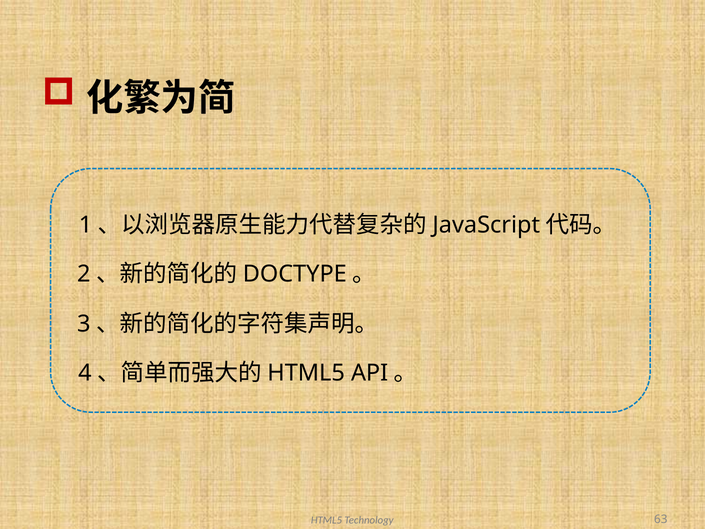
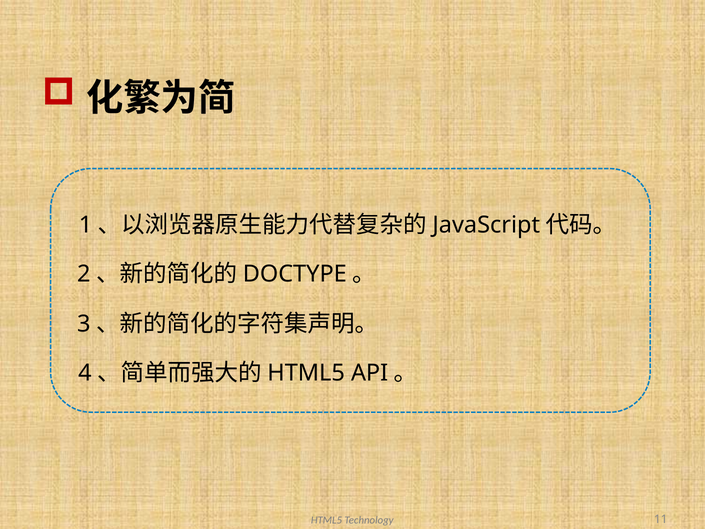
63: 63 -> 11 (661, 519)
